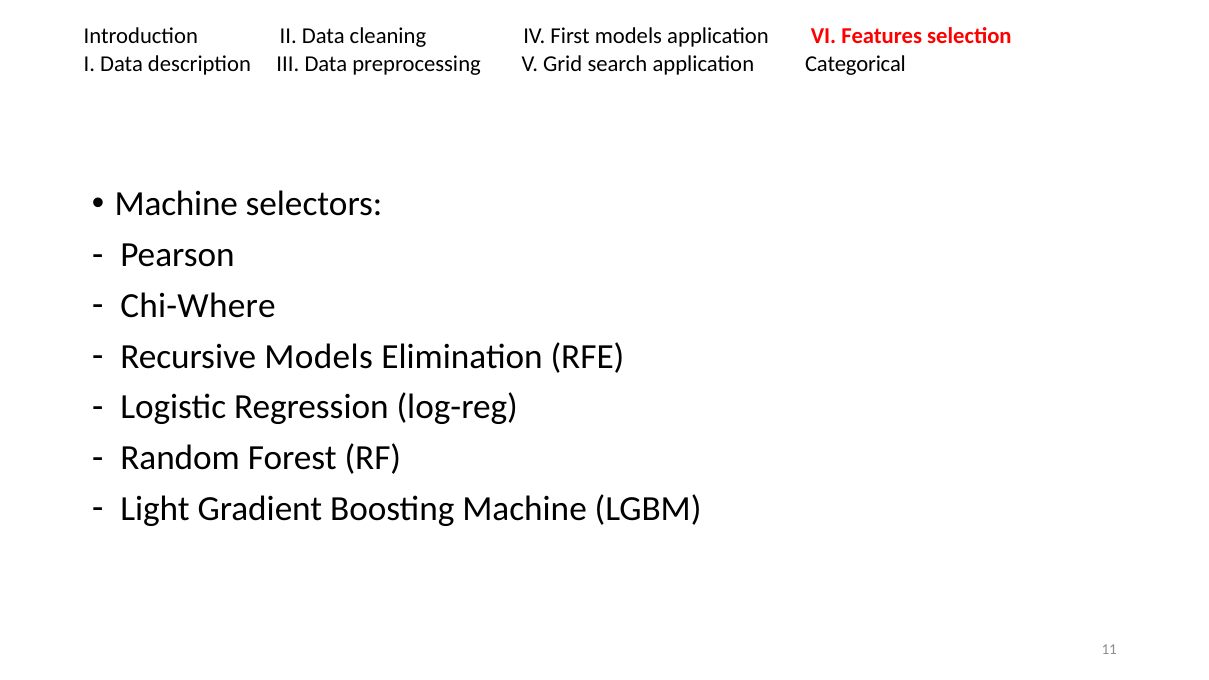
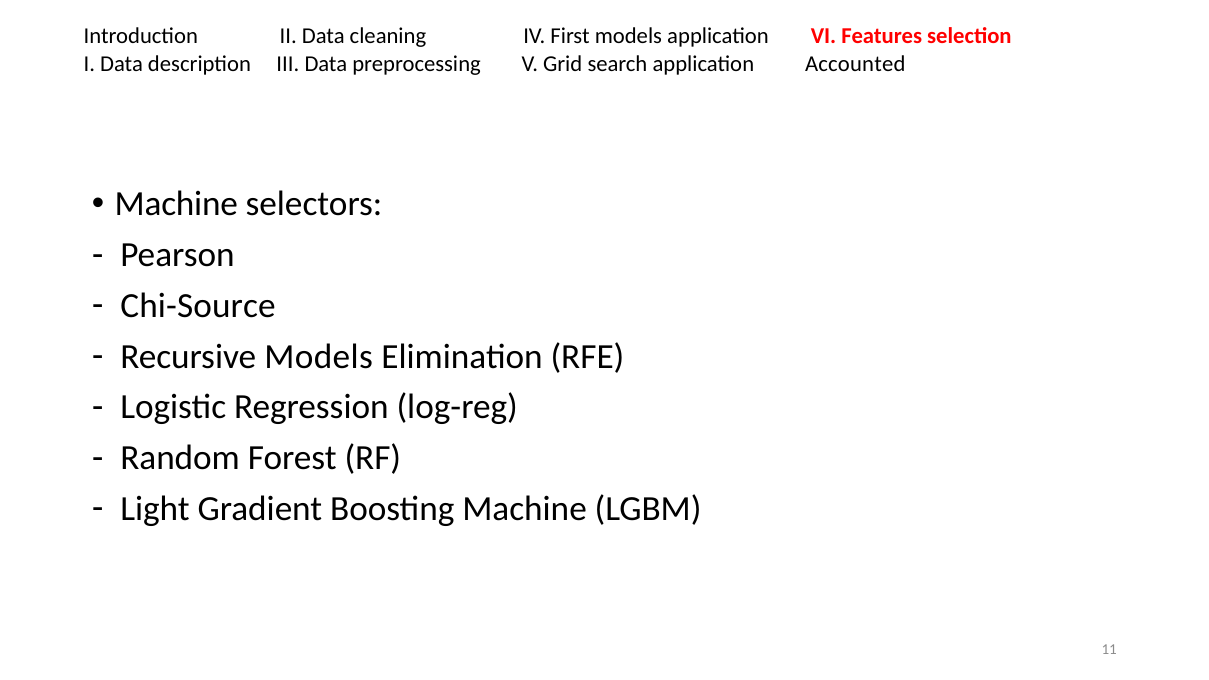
Categorical: Categorical -> Accounted (855, 64)
Chi-Where: Chi-Where -> Chi-Source (198, 306)
